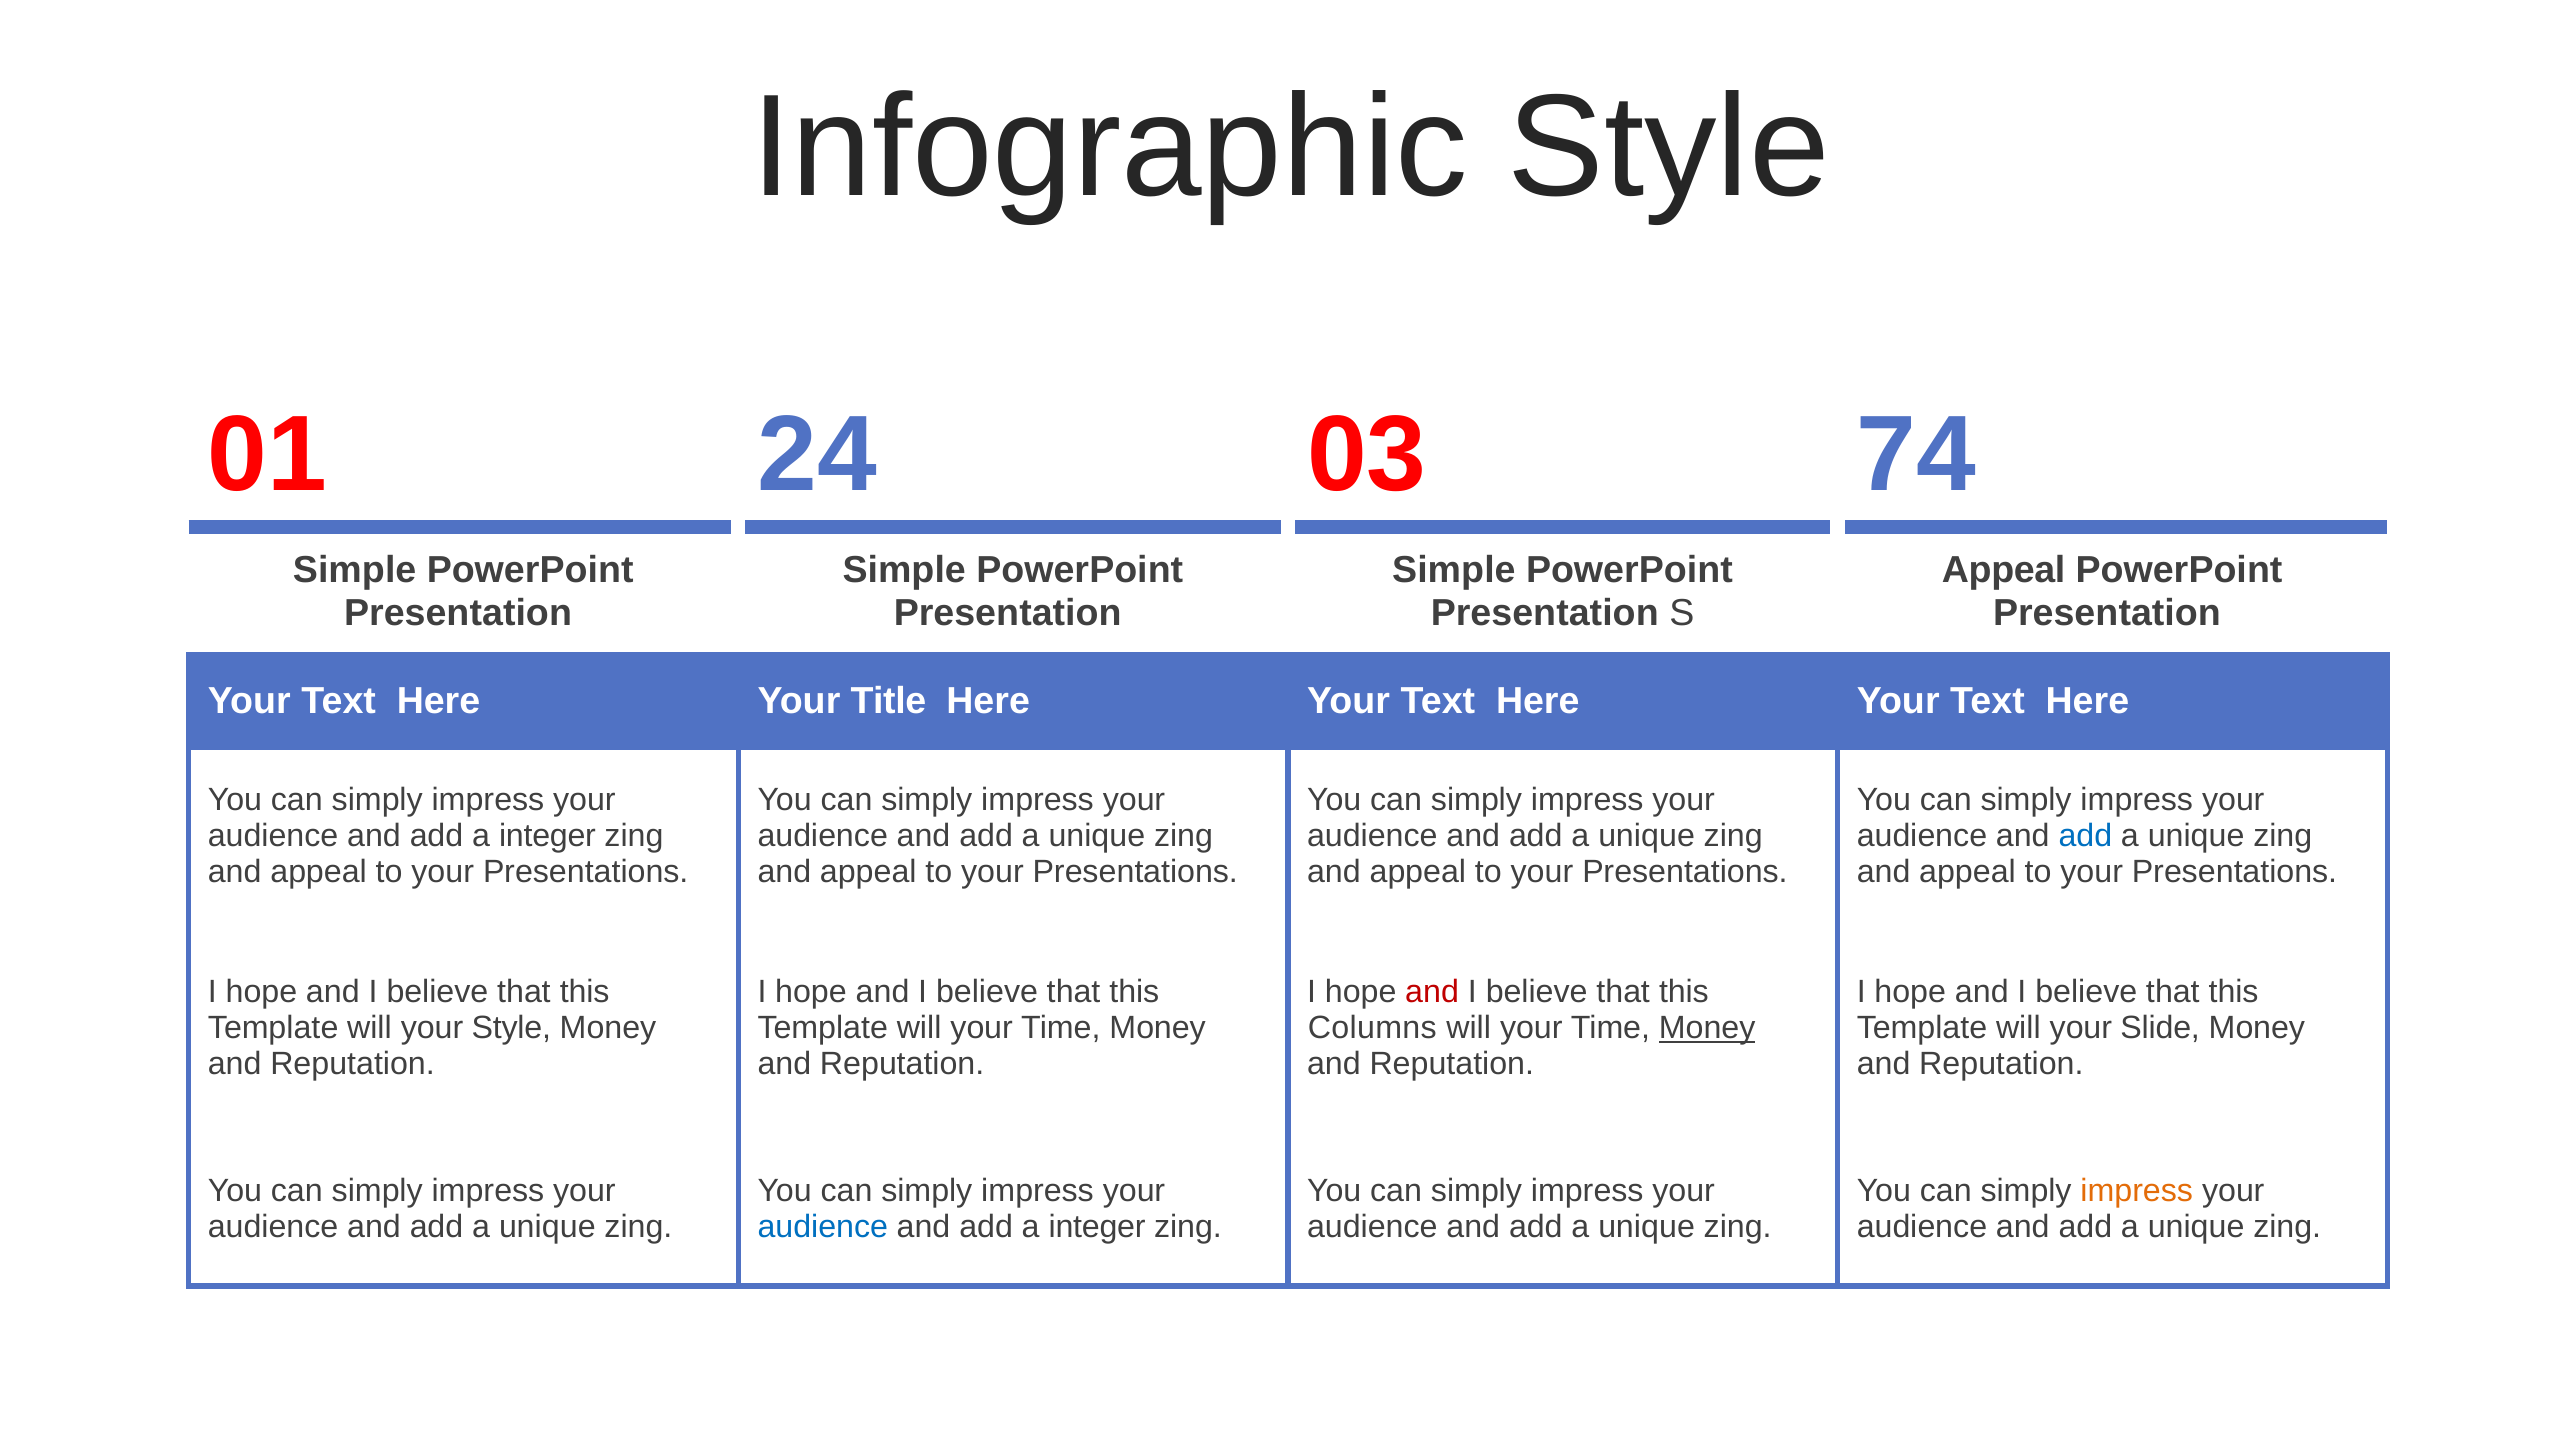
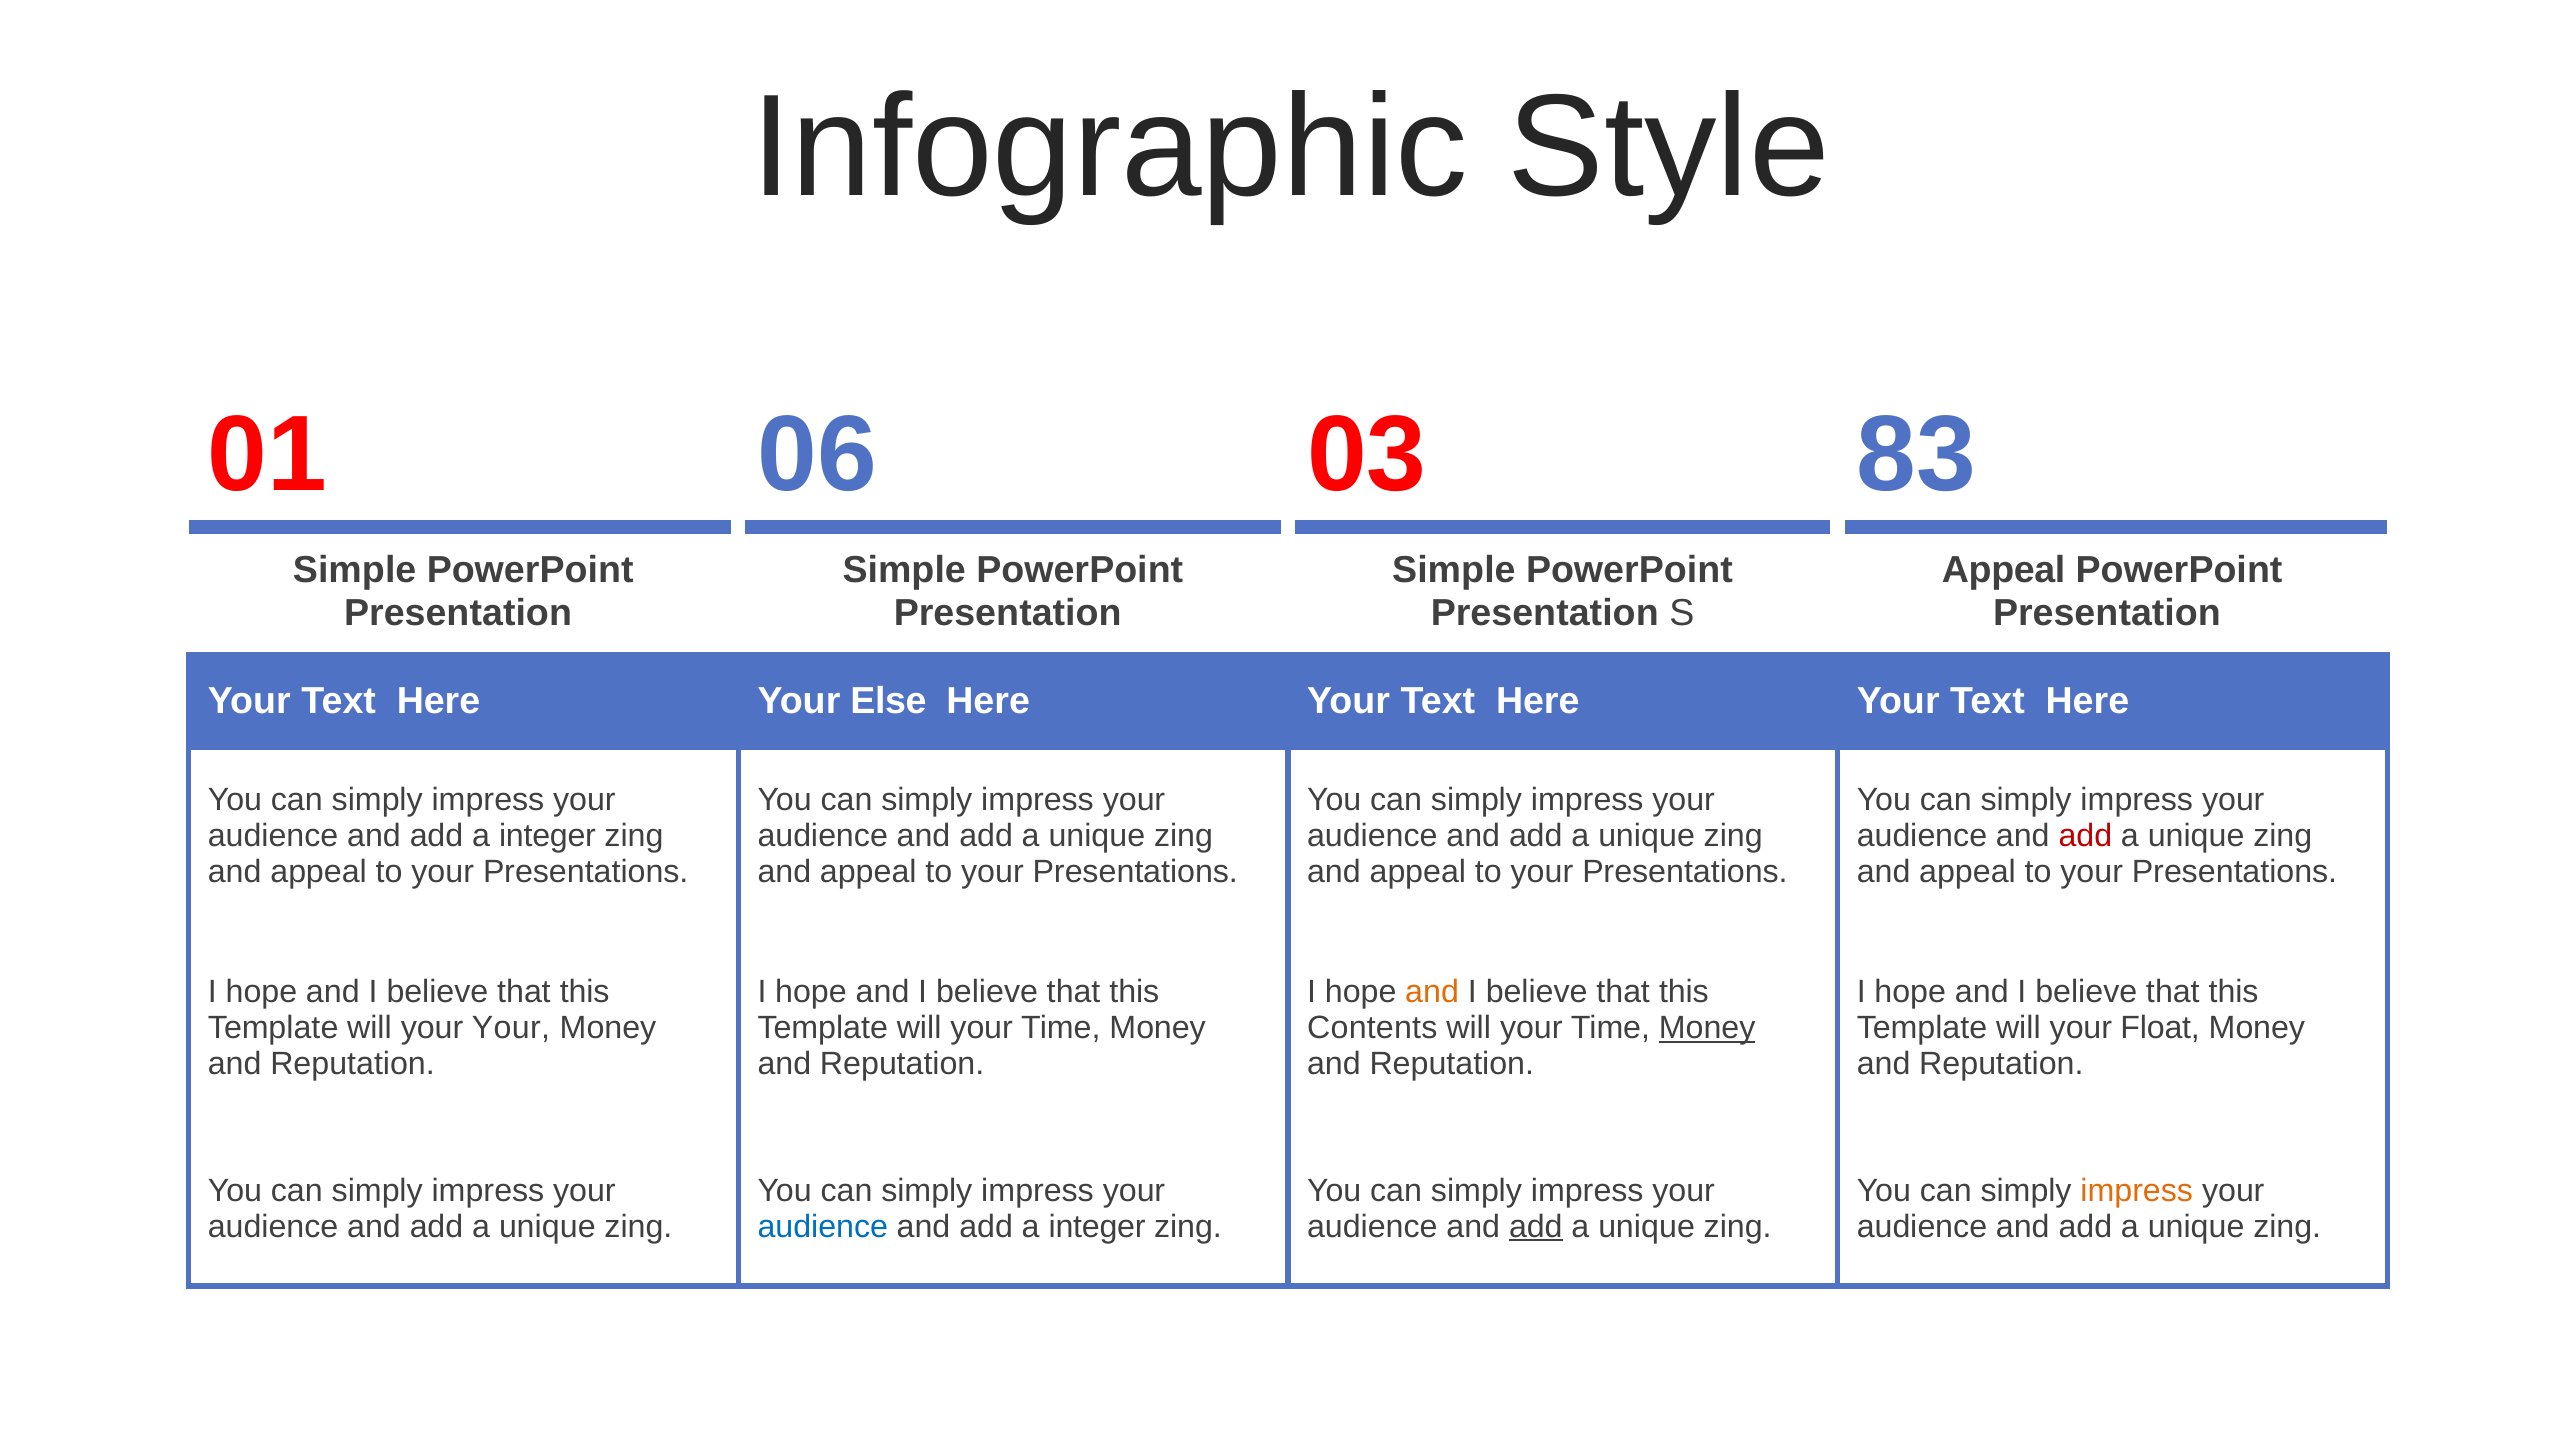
24: 24 -> 06 (817, 455)
74: 74 -> 83 (1916, 455)
Title: Title -> Else (888, 701)
add colour: blue -> red (2085, 836)
and colour: red -> orange (1432, 992)
your Style: Style -> Your (511, 1028)
Columns: Columns -> Contents (1372, 1028)
Slide: Slide -> Float (2160, 1028)
add underline: none -> present (1536, 1227)
